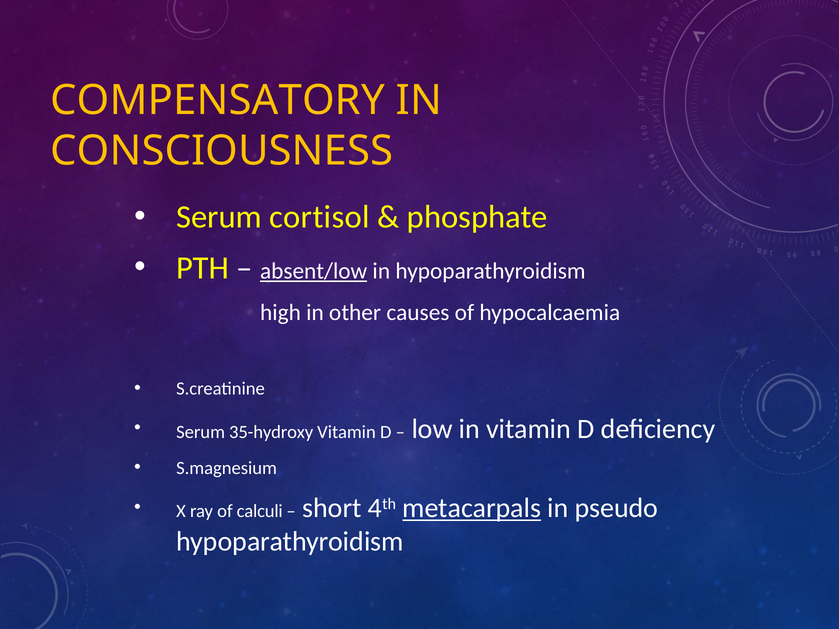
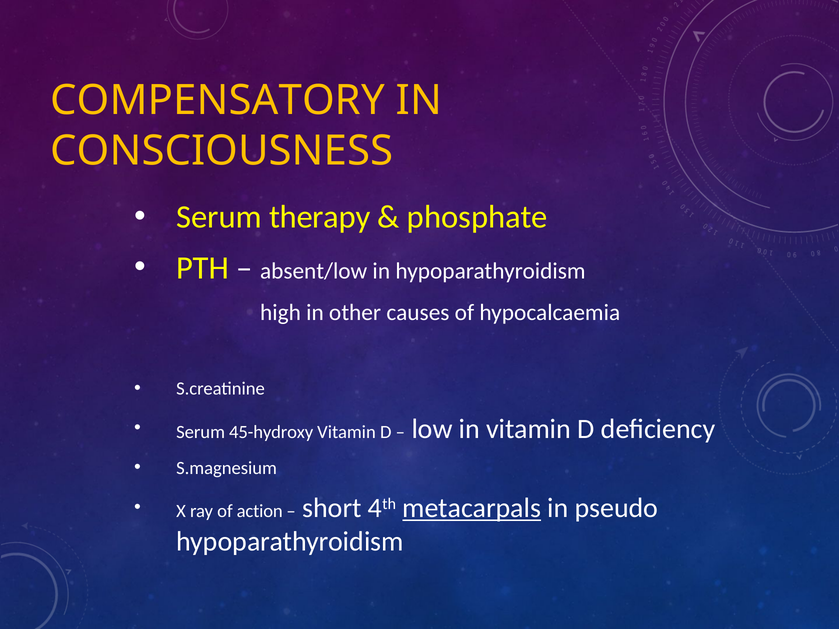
cortisol: cortisol -> therapy (320, 217)
absent/low underline: present -> none (314, 271)
35-hydroxy: 35-hydroxy -> 45-hydroxy (271, 432)
calculi: calculi -> action (260, 511)
